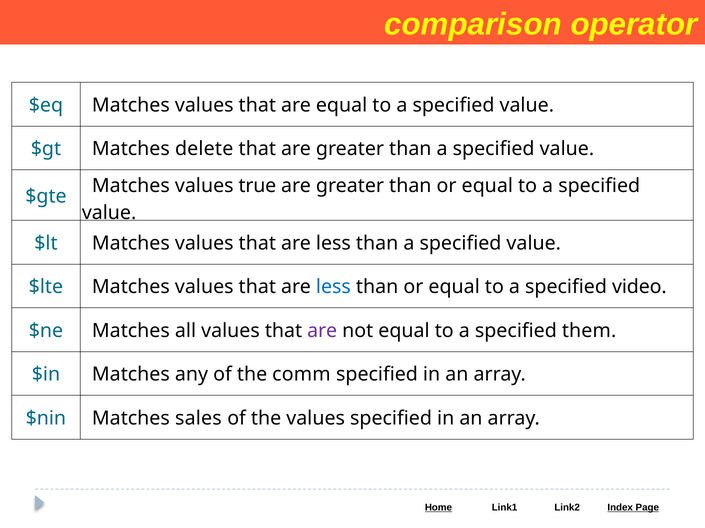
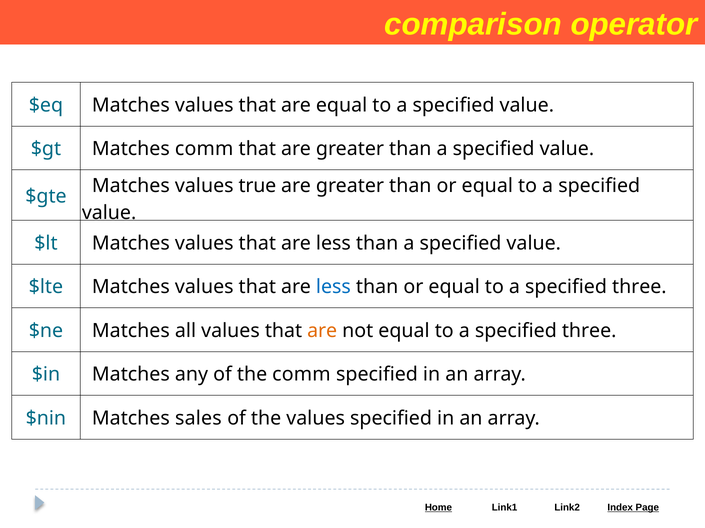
Matches delete: delete -> comm (204, 149)
video: video -> three (639, 287)
are colour: purple -> orange (322, 331)
them: them -> three (589, 331)
